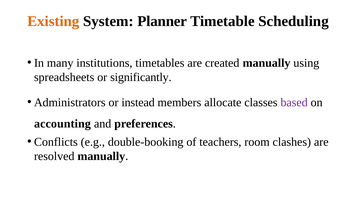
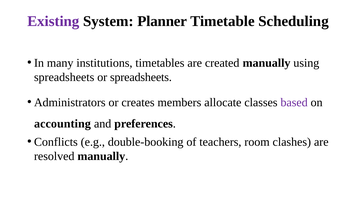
Existing colour: orange -> purple (53, 21)
or significantly: significantly -> spreadsheets (141, 77)
instead: instead -> creates (138, 103)
